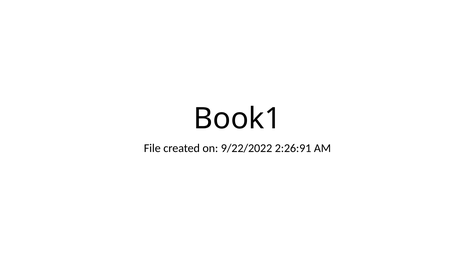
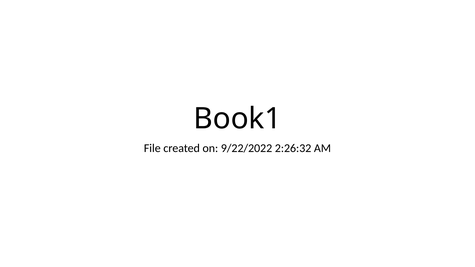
2:26:91: 2:26:91 -> 2:26:32 (293, 148)
